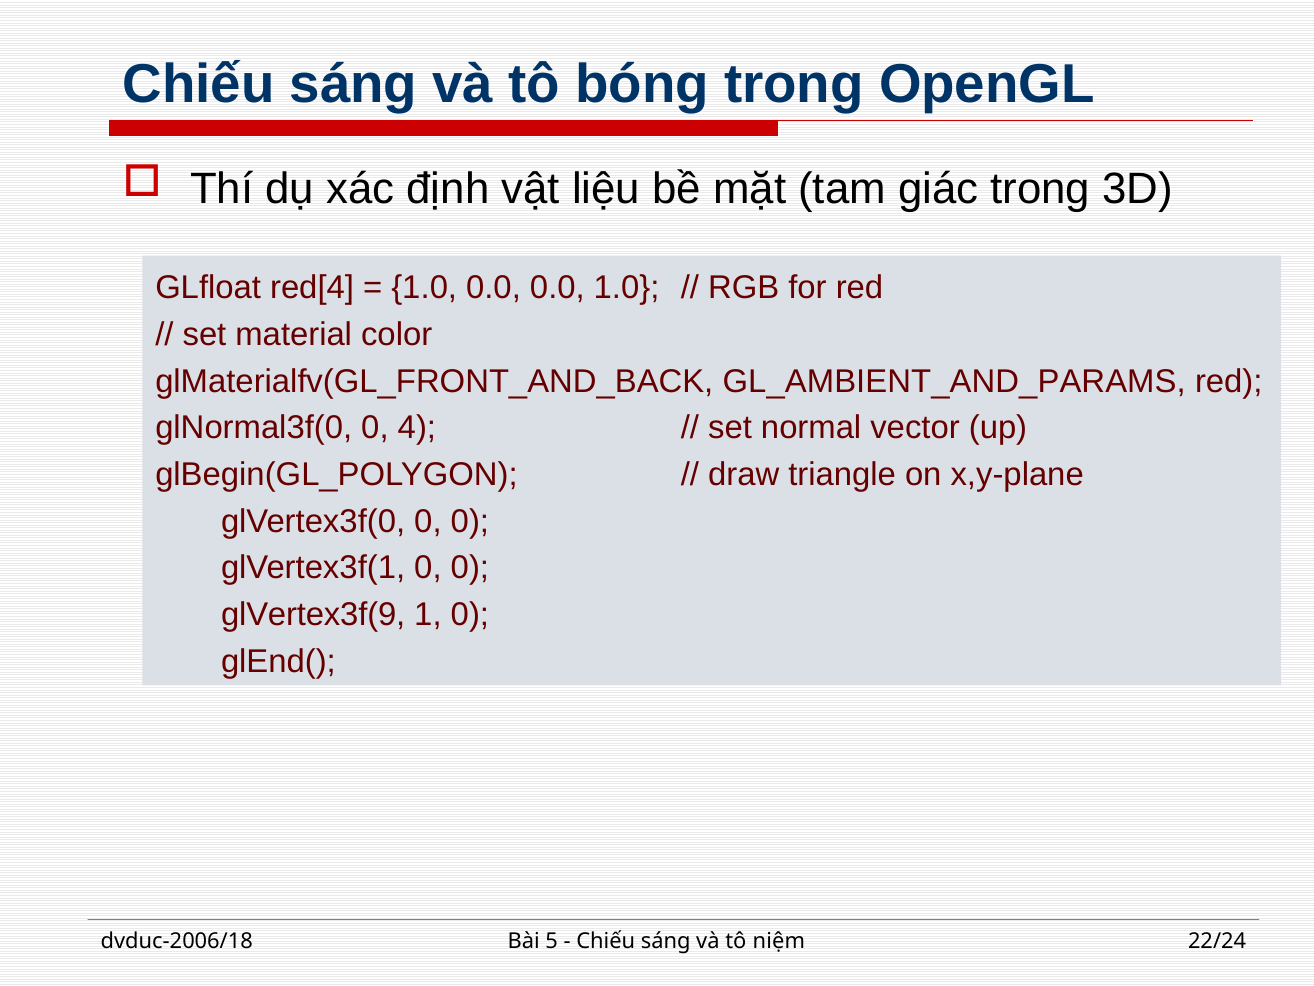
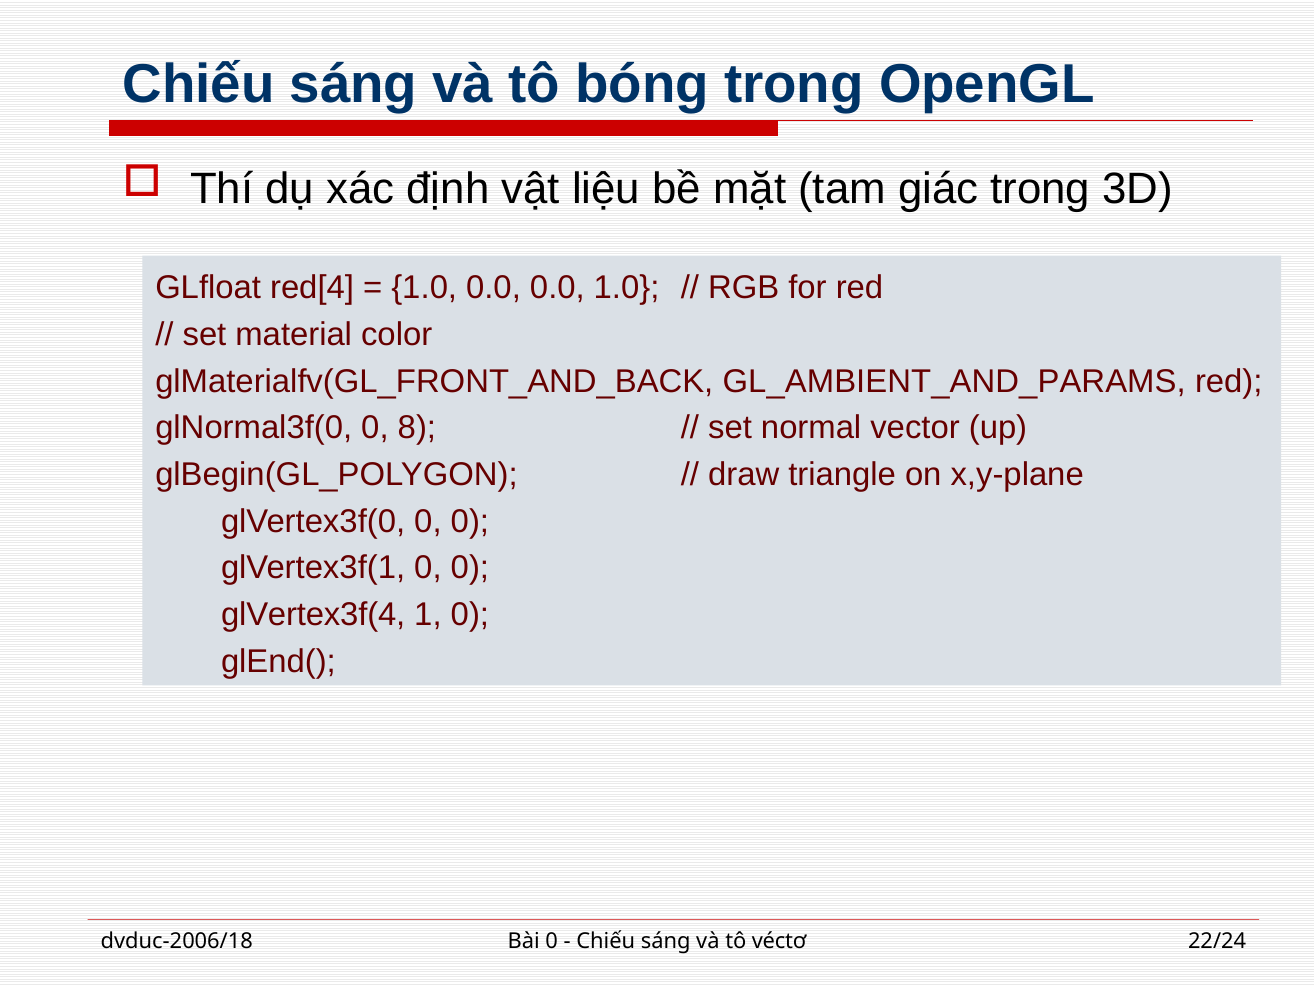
4: 4 -> 8 (417, 428)
glVertex3f(9: glVertex3f(9 -> glVertex3f(4 (313, 614)
Bài 5: 5 -> 0 (552, 941)
niệm: niệm -> véctơ (779, 941)
